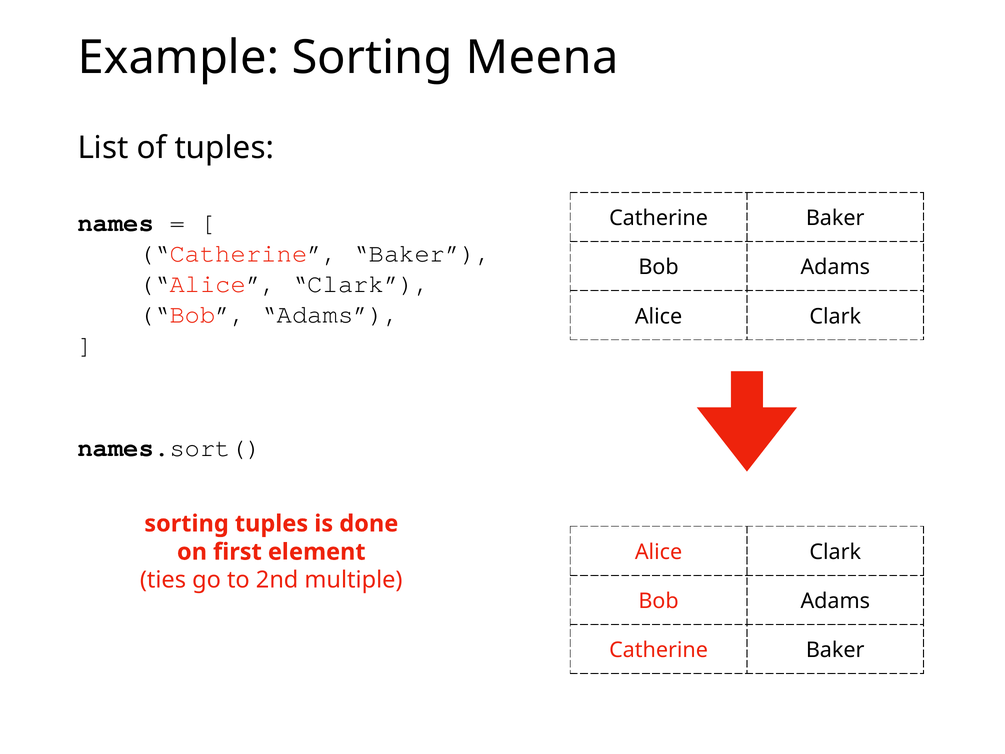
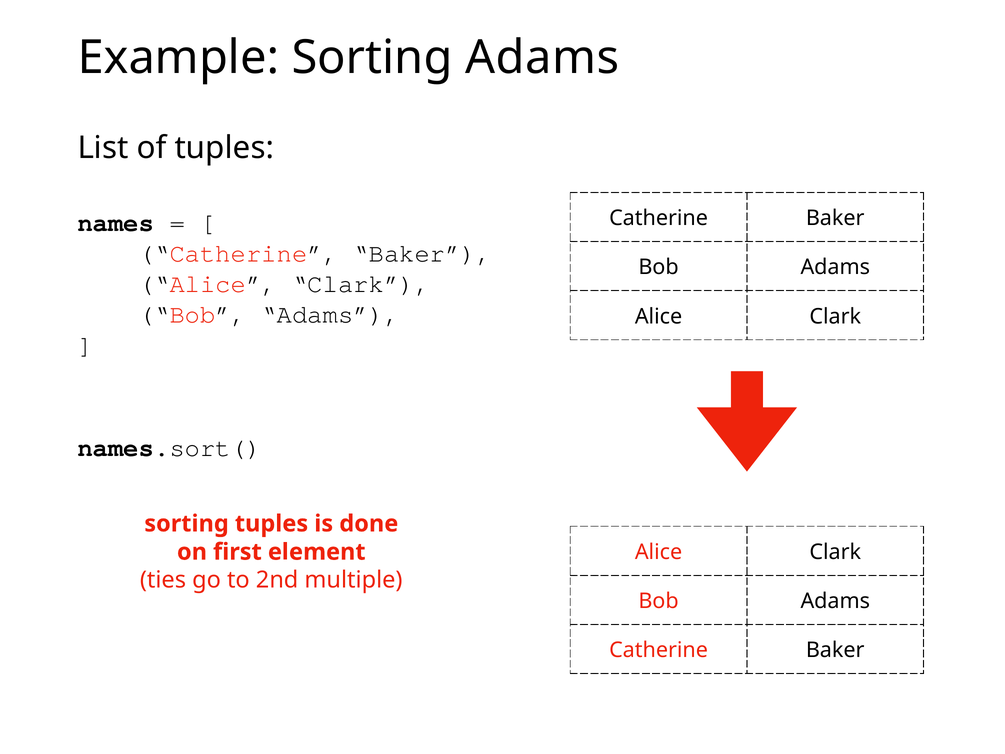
Sorting Meena: Meena -> Adams (542, 58)
